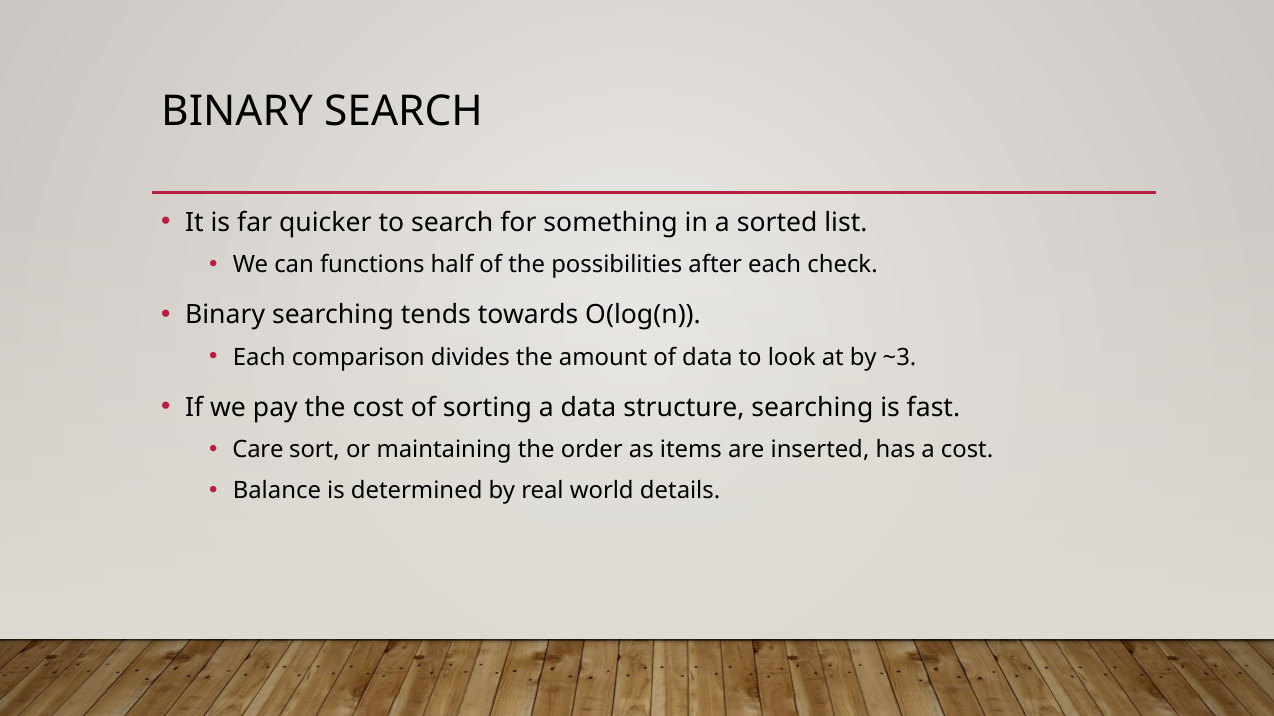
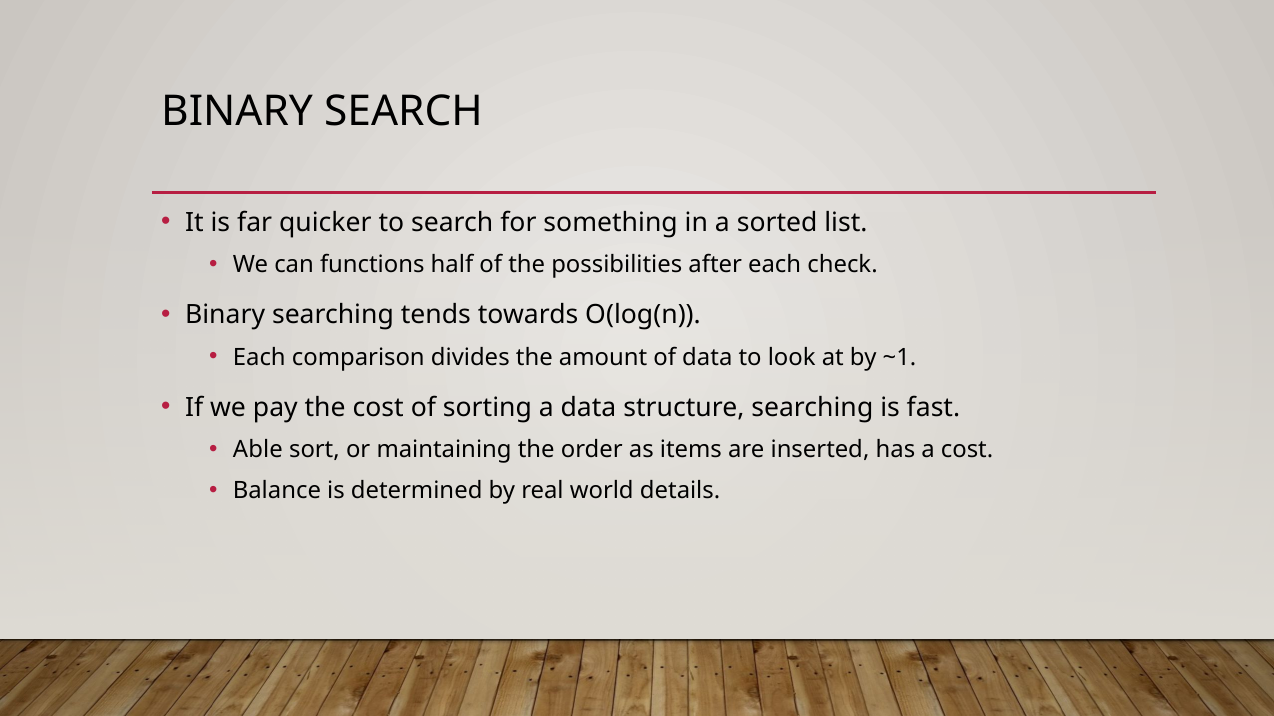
~3: ~3 -> ~1 (899, 358)
Care: Care -> Able (258, 450)
